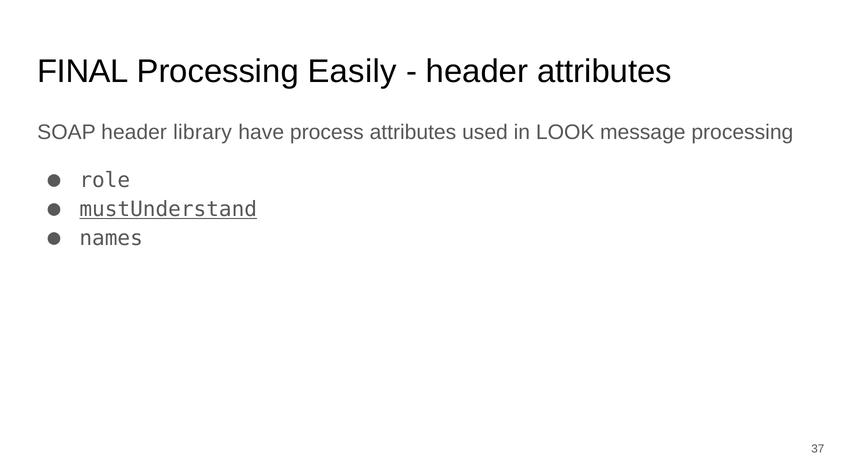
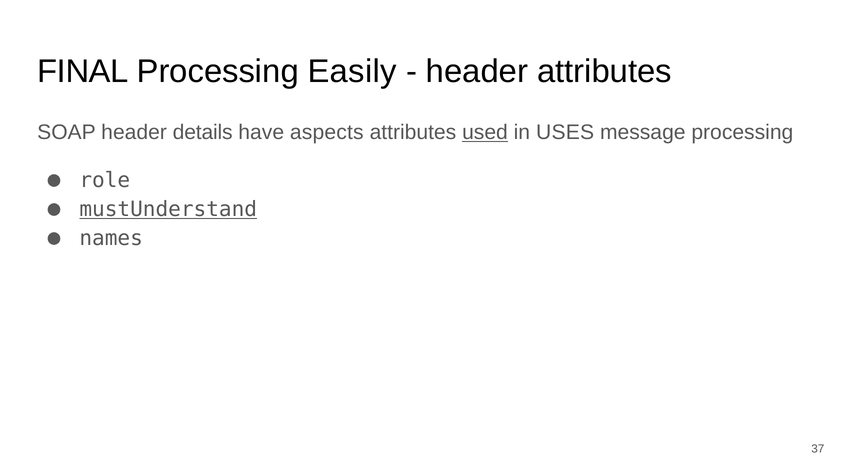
library: library -> details (203, 133)
process: process -> aspects (327, 133)
used underline: none -> present (485, 133)
LOOK: LOOK -> USES (565, 133)
